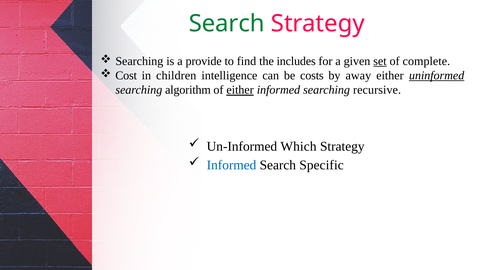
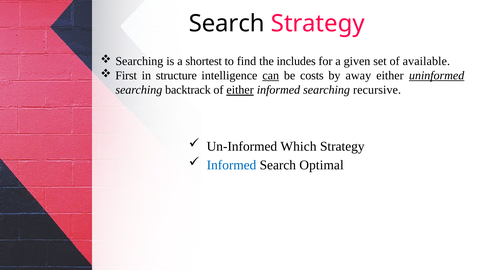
Search colour: green -> black (227, 23)
provide: provide -> shortest (204, 61)
set underline: present -> none (380, 61)
complete: complete -> available (426, 61)
Cost: Cost -> First (126, 76)
children: children -> structure (176, 76)
can underline: none -> present (271, 76)
algorithm: algorithm -> backtrack (188, 90)
Specific: Specific -> Optimal (322, 165)
